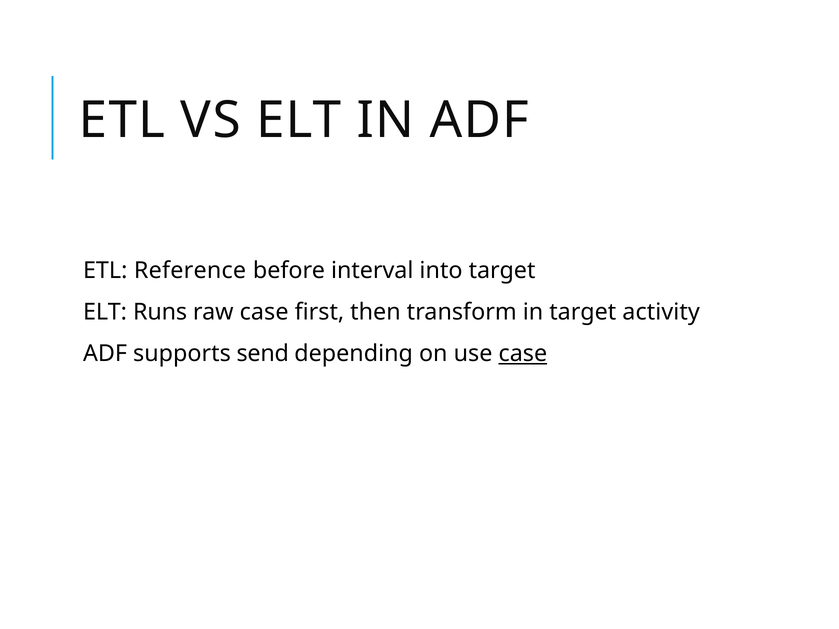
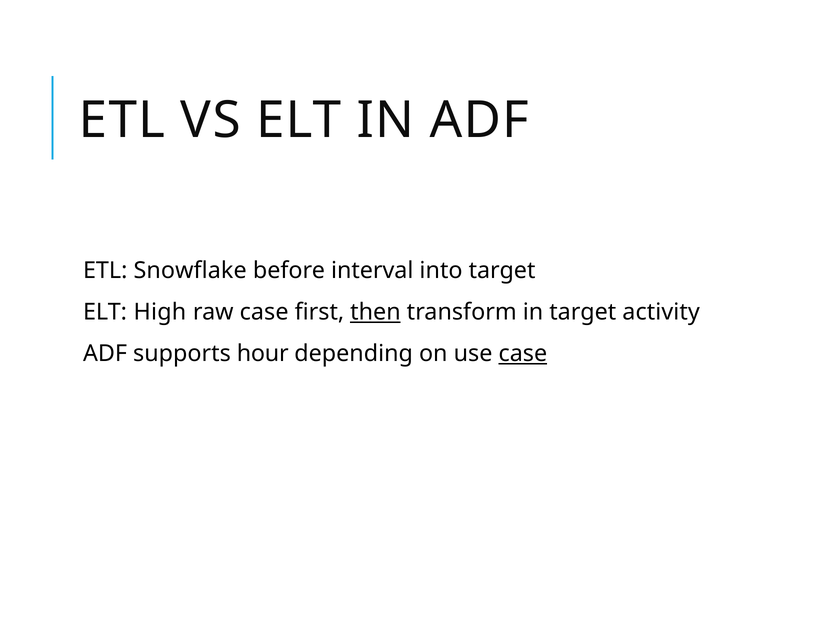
Reference: Reference -> Snowflake (190, 271)
Runs: Runs -> High (160, 312)
then underline: none -> present (375, 312)
send: send -> hour (263, 354)
